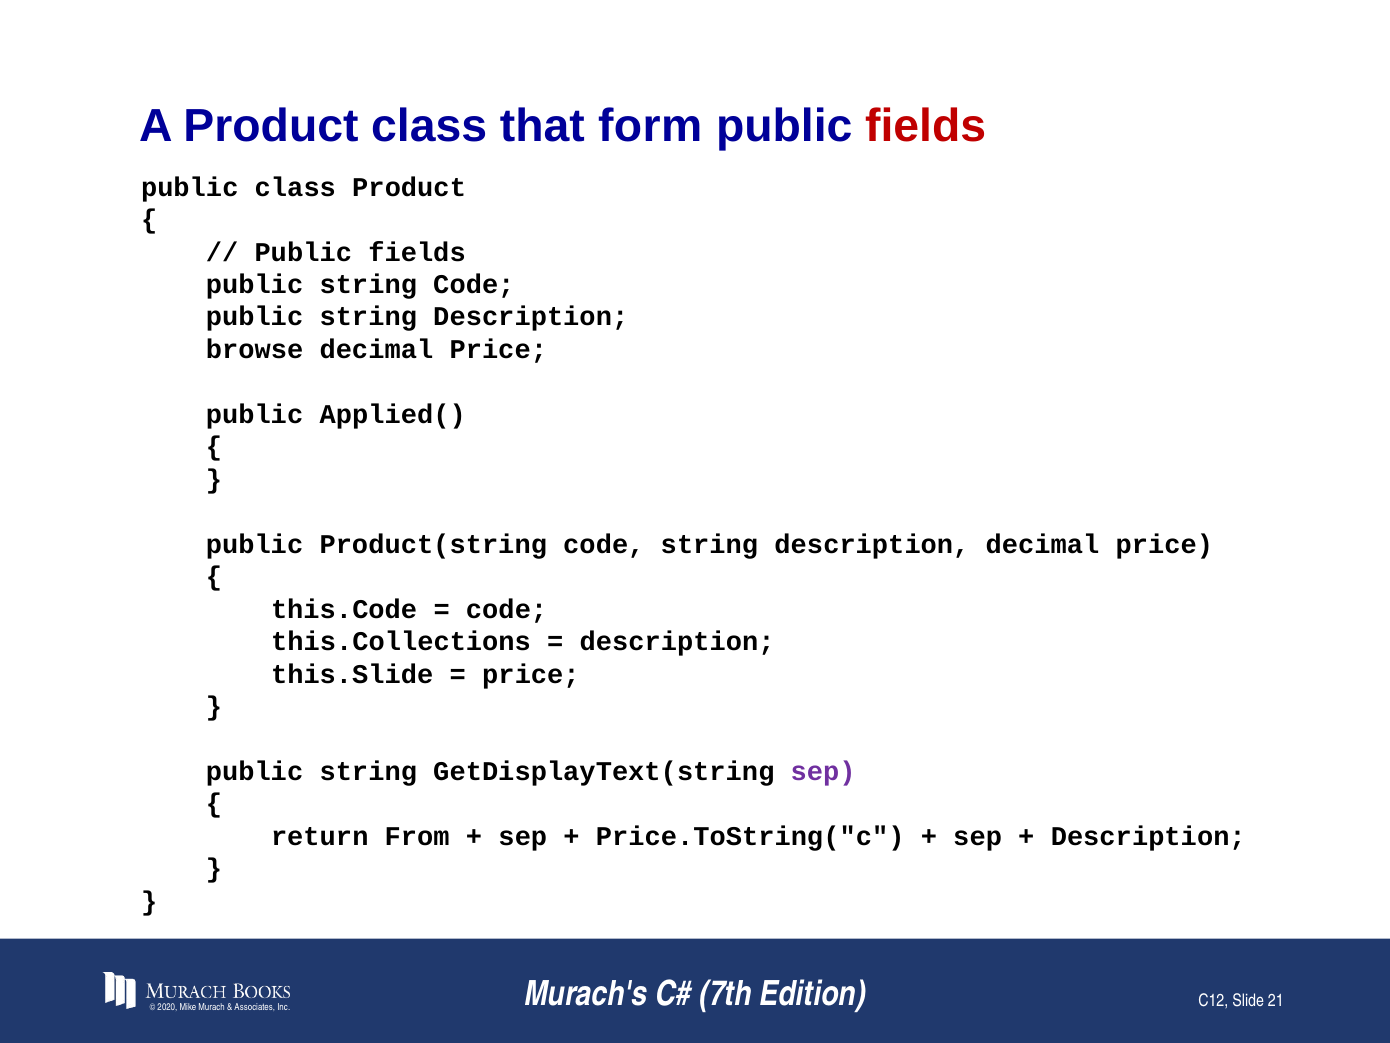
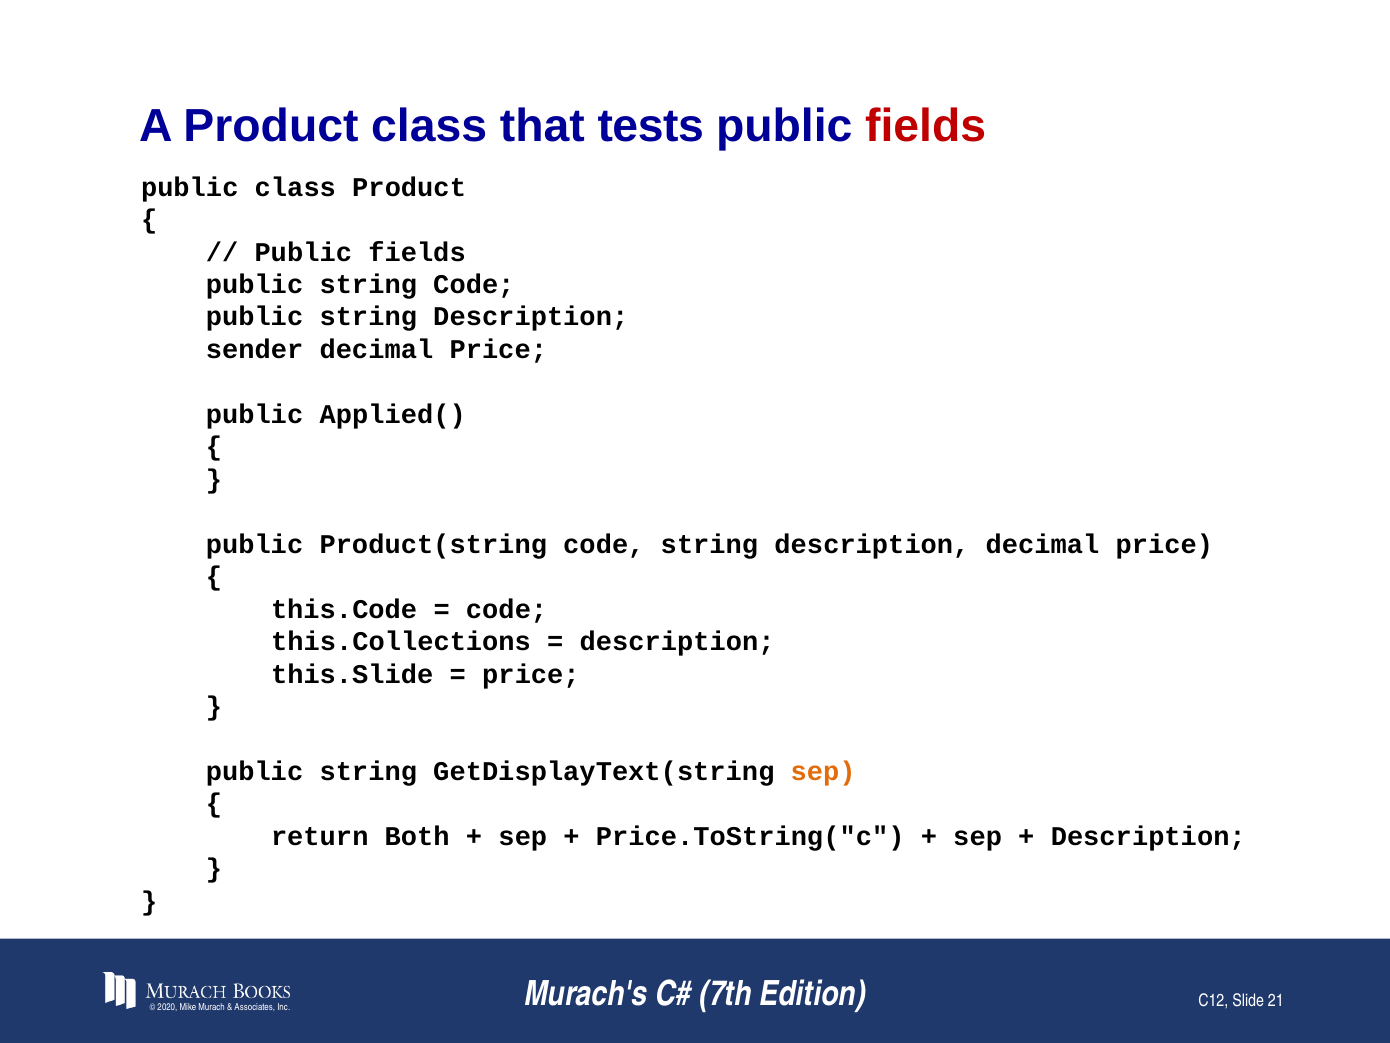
form: form -> tests (651, 126)
browse: browse -> sender (255, 349)
sep colour: purple -> orange (823, 771)
From: From -> Both (417, 836)
